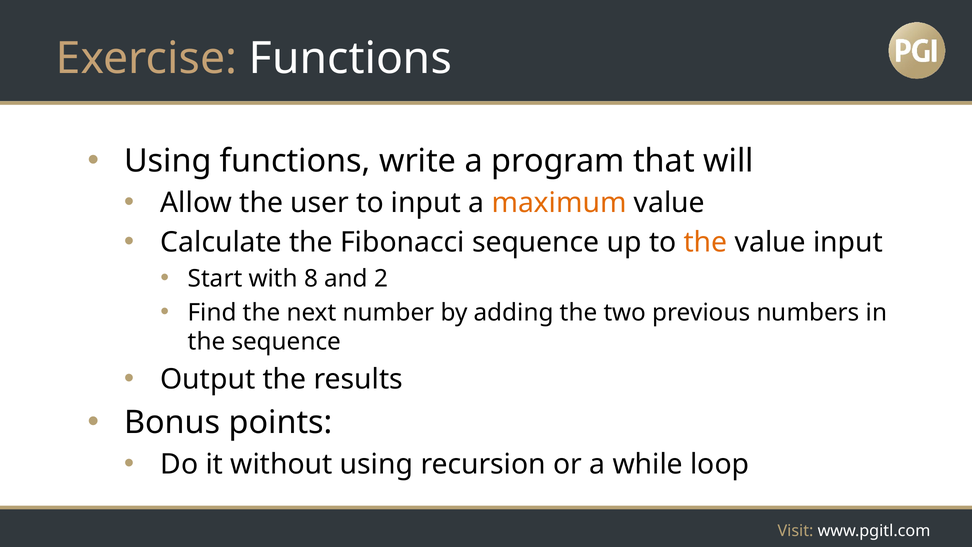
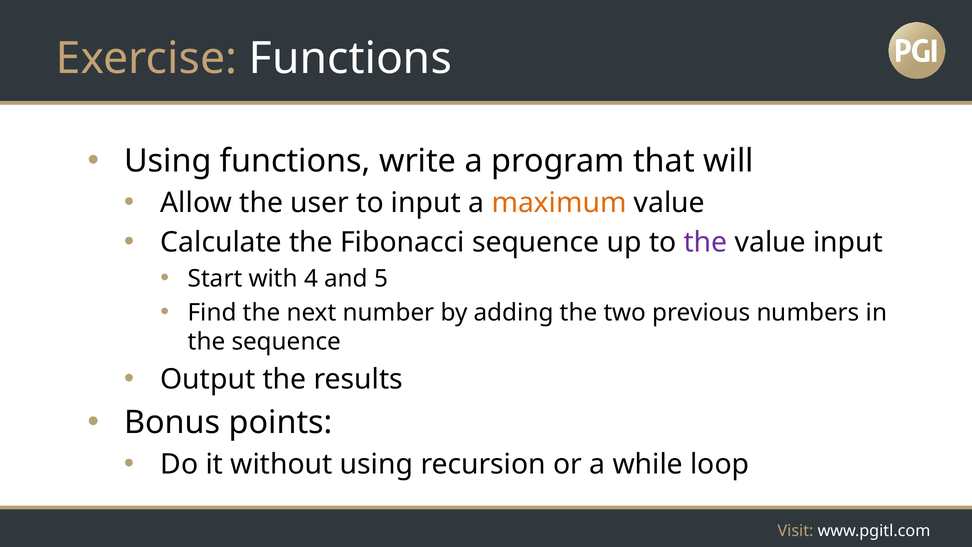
the colour: orange -> purple (706, 242)
8: 8 -> 4 (311, 279)
2: 2 -> 5 (381, 279)
